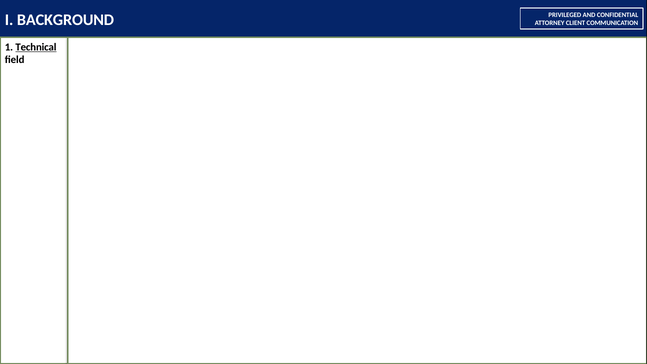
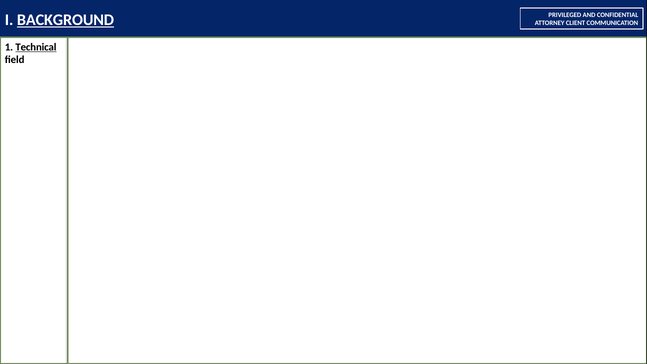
BACKGROUND underline: none -> present (66, 20)
